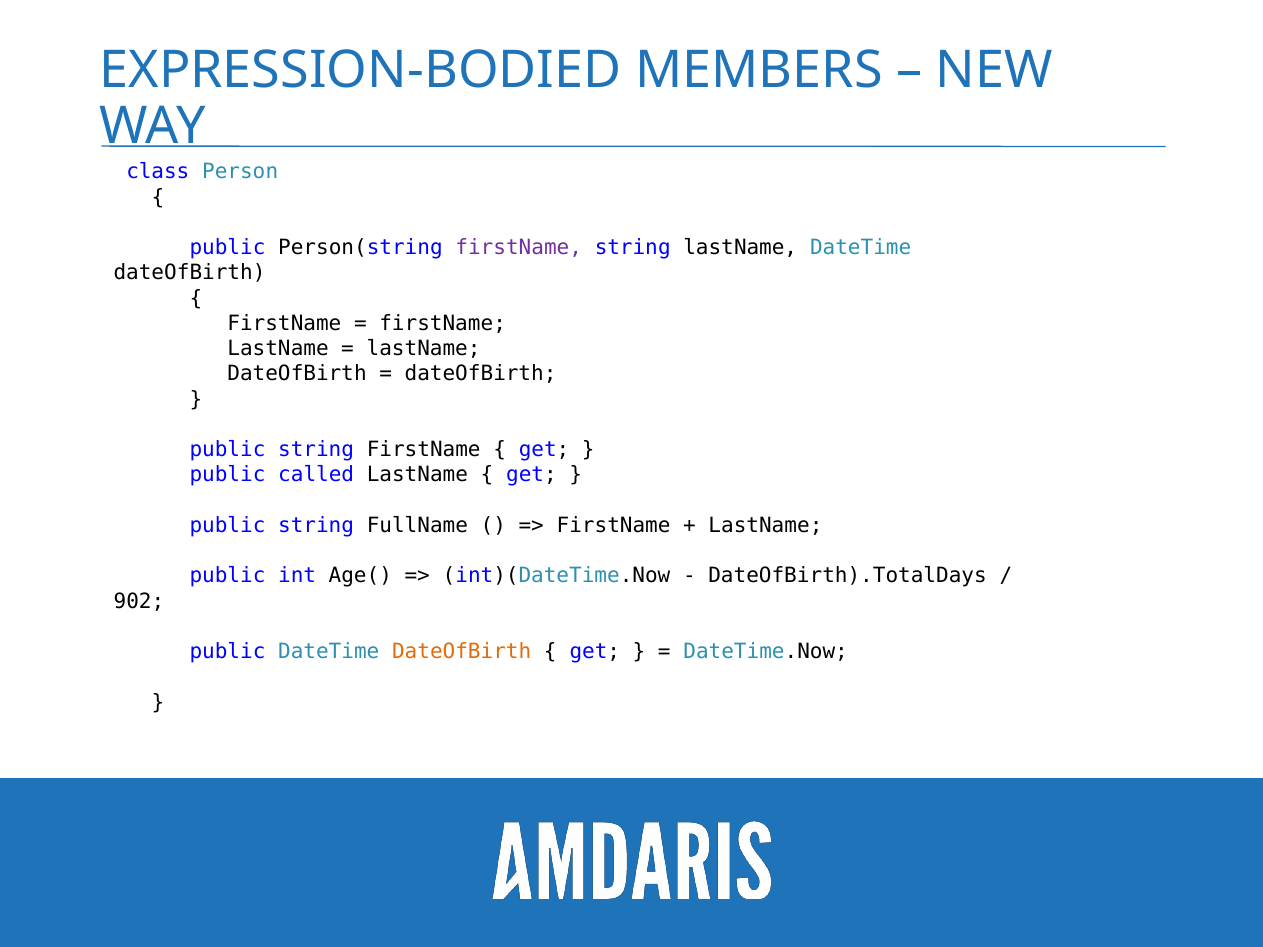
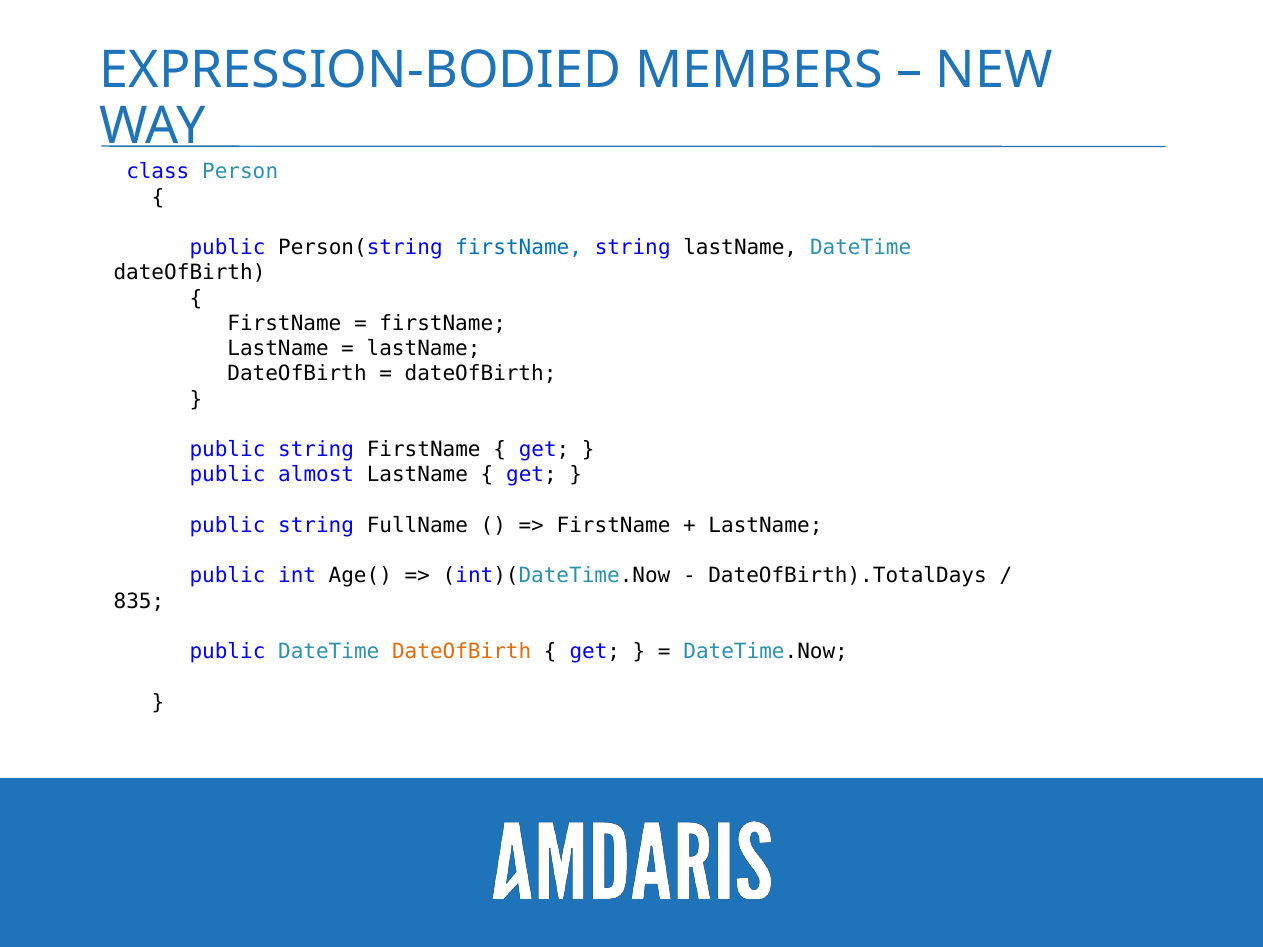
firstName colour: purple -> blue (519, 248)
called: called -> almost (316, 475)
902: 902 -> 835 (139, 601)
